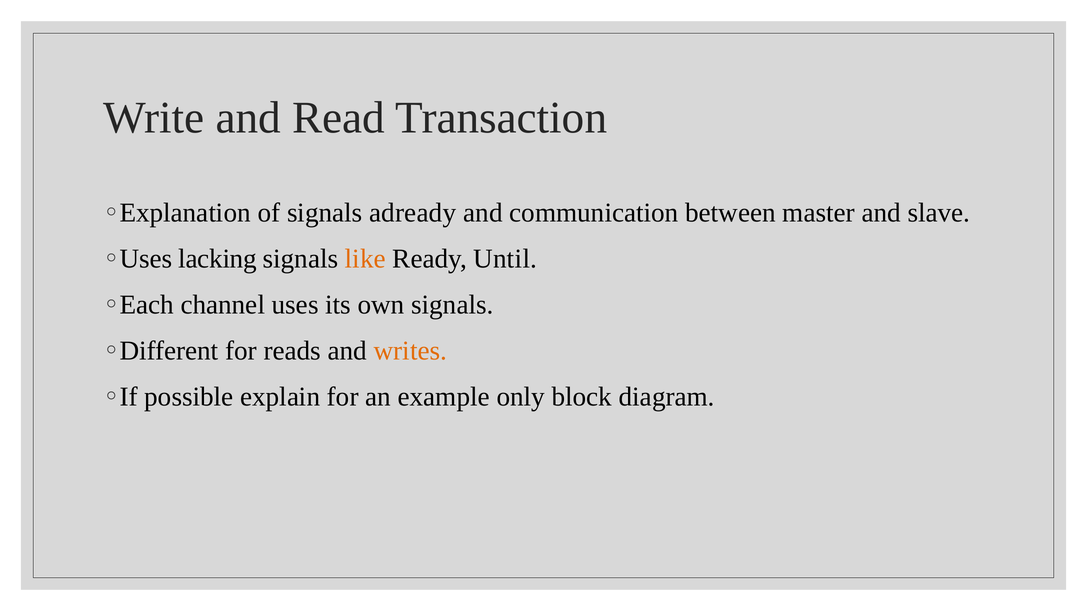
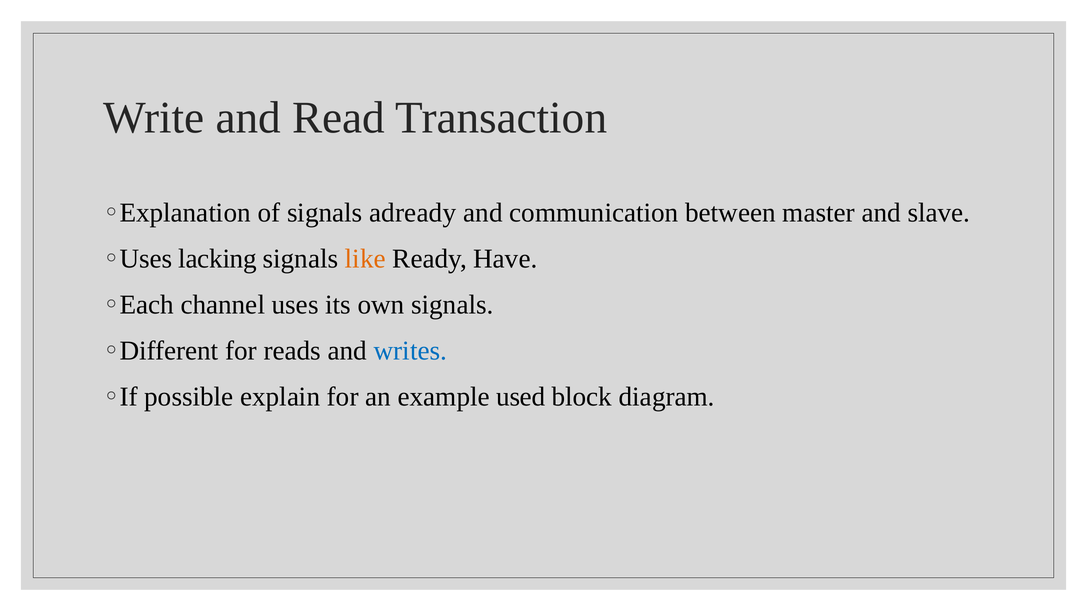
Until: Until -> Have (505, 259)
writes colour: orange -> blue (410, 351)
only: only -> used (521, 397)
